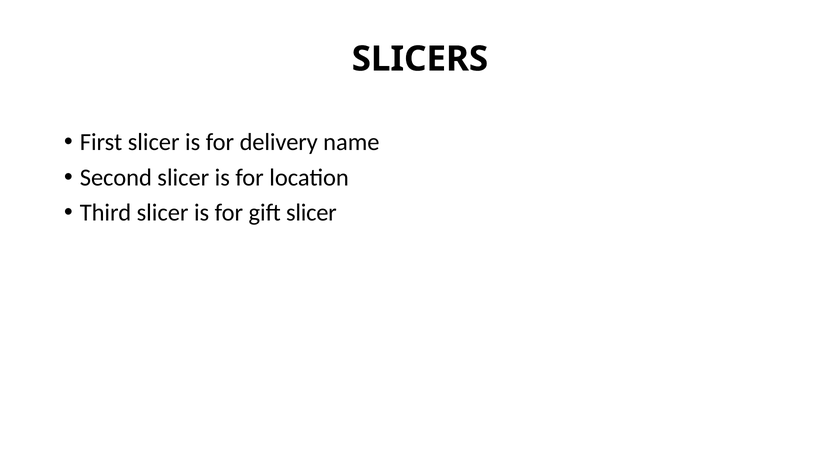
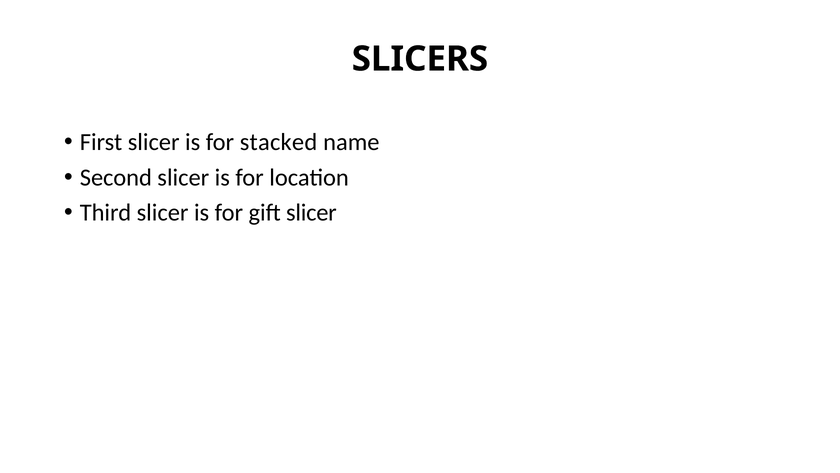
delivery: delivery -> stacked (279, 142)
